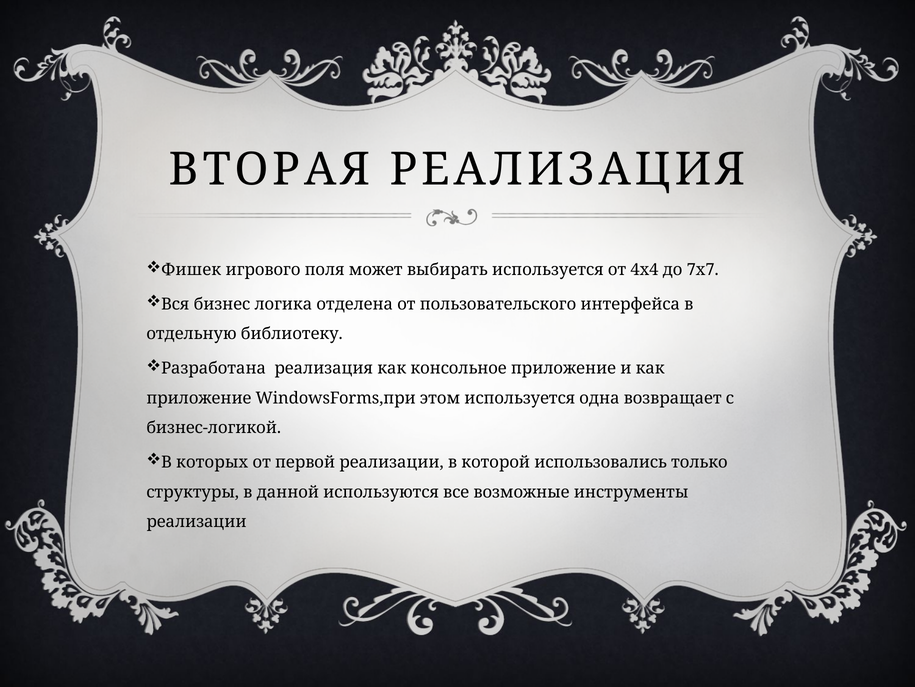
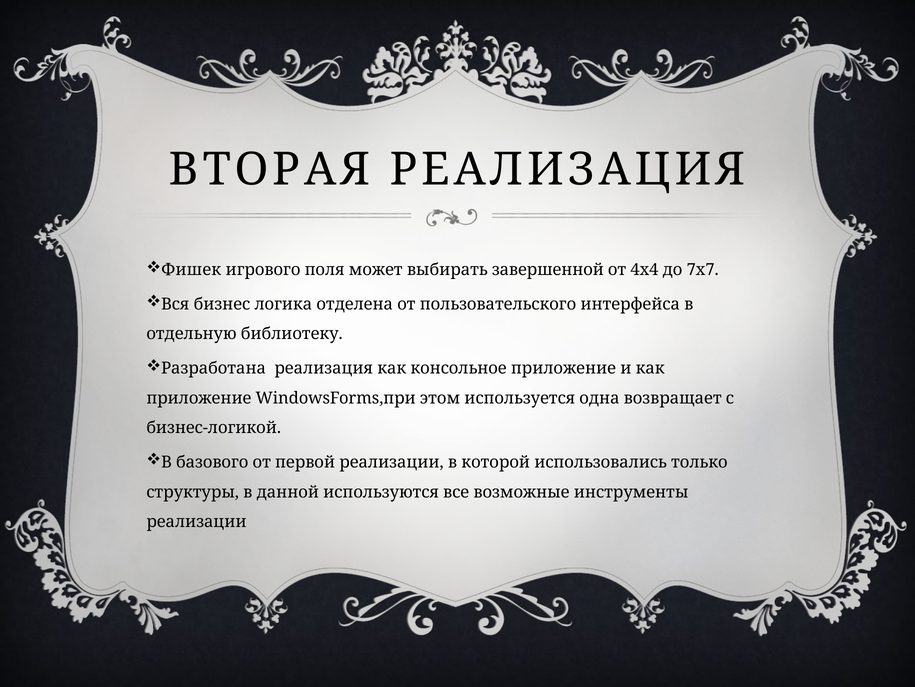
выбирать используется: используется -> завершенной (548, 270)
которых: которых -> базового (212, 462)
